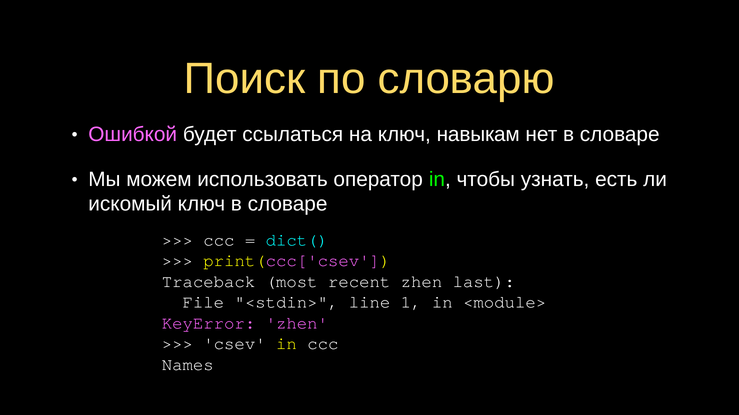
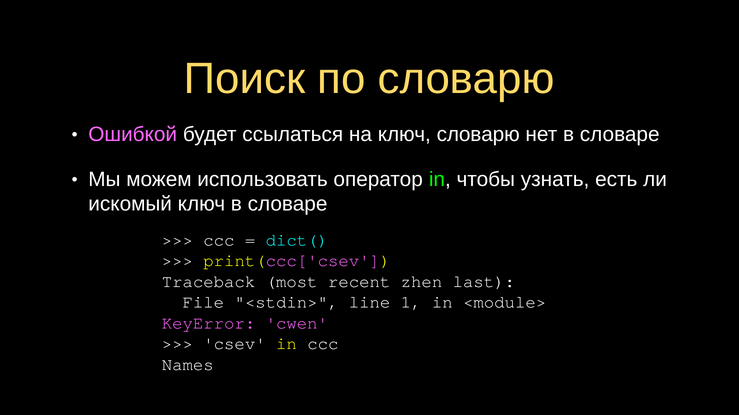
ключ навыкам: навыкам -> словарю (478, 134)
KeyError zhen: zhen -> cwen (297, 323)
